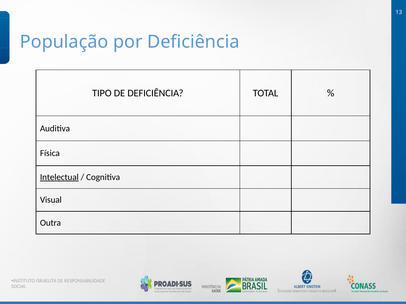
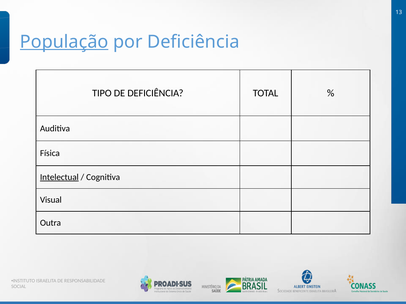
População underline: none -> present (64, 42)
